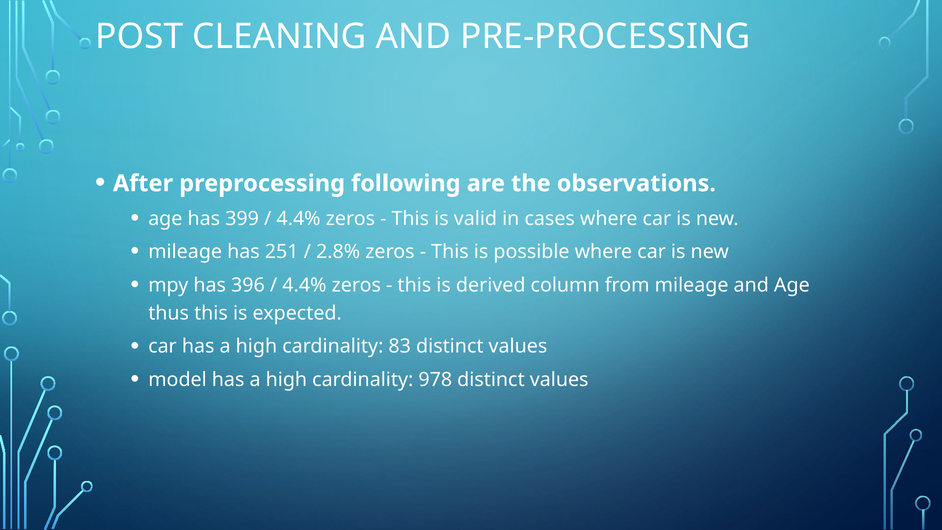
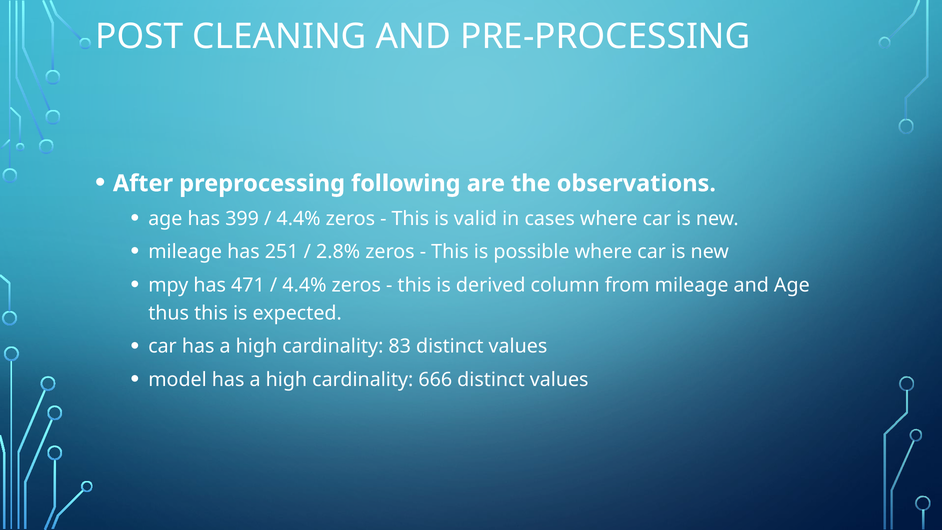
396: 396 -> 471 (248, 285)
978: 978 -> 666 (435, 380)
